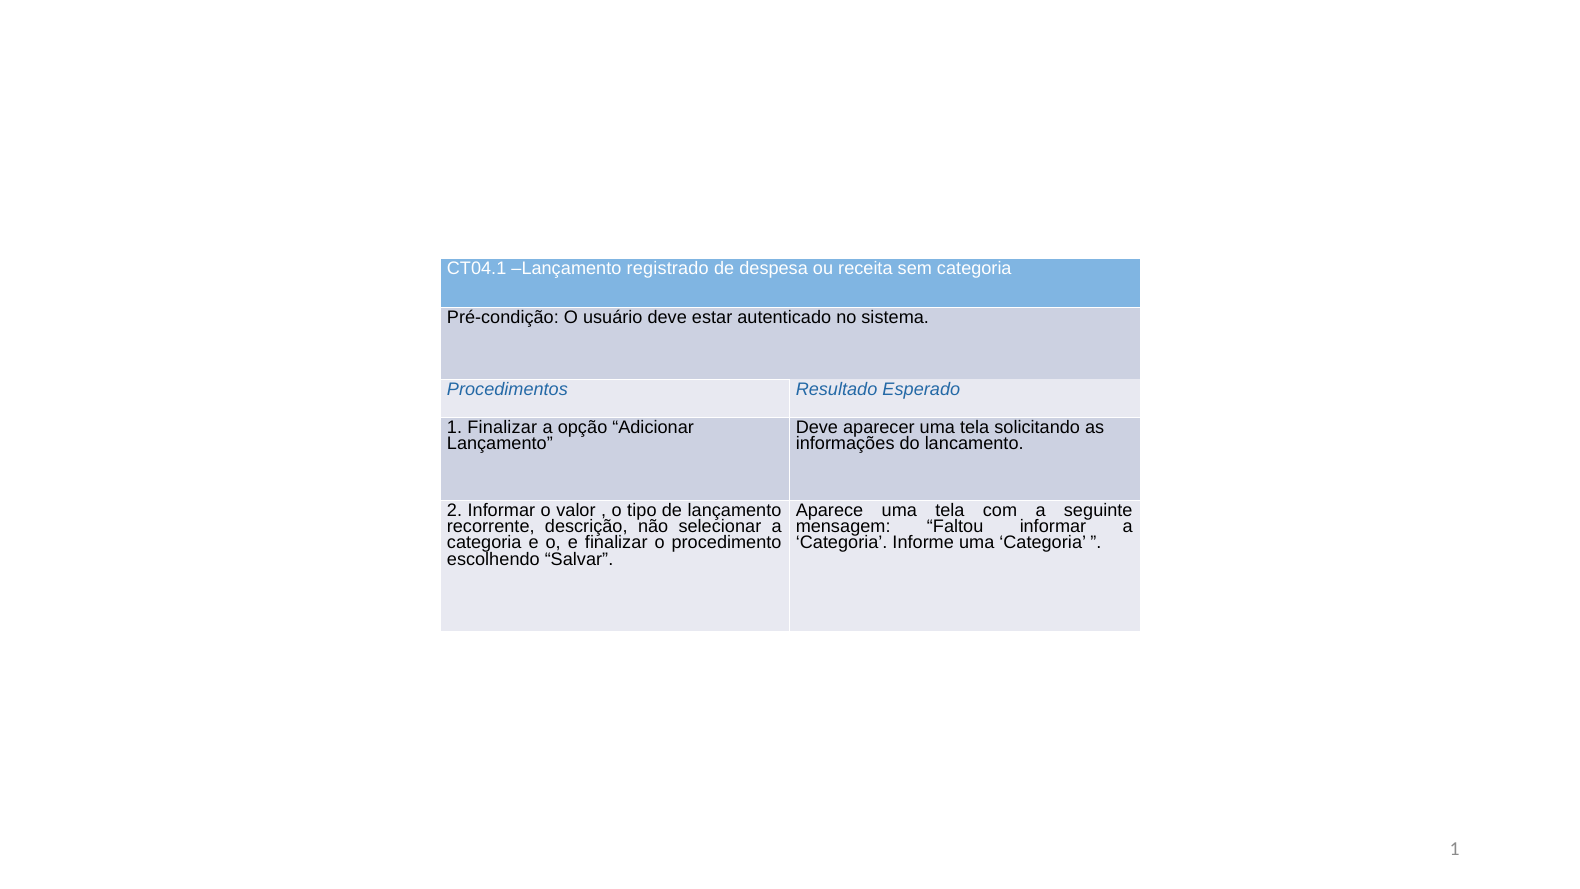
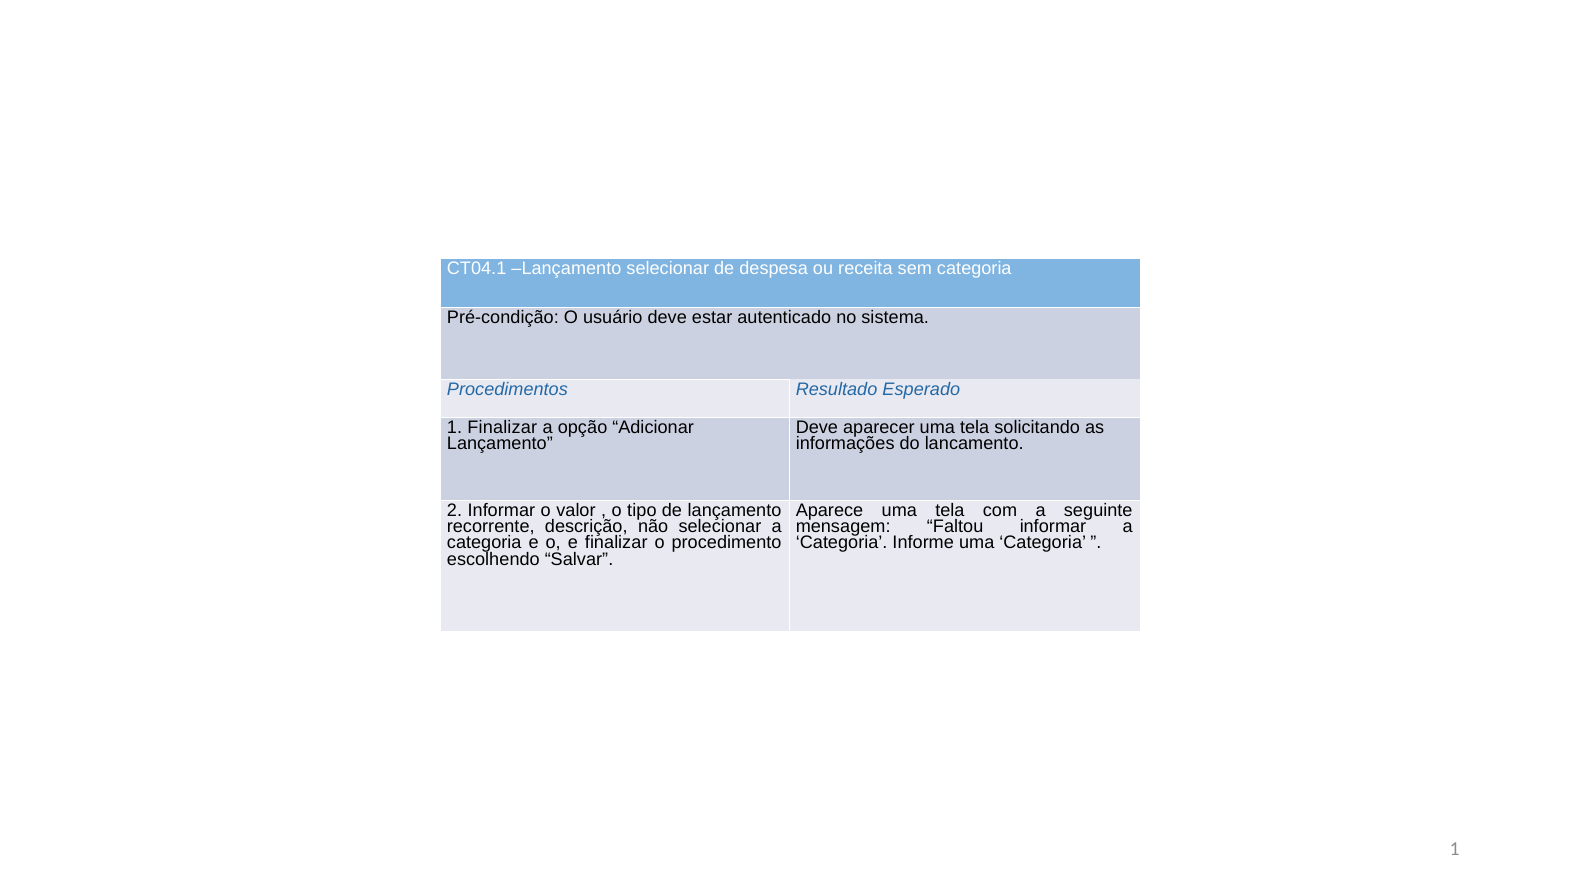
Lançamento registrado: registrado -> selecionar (668, 269)
